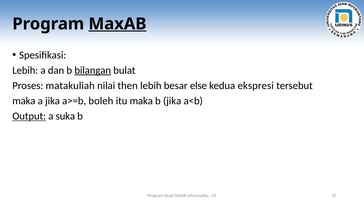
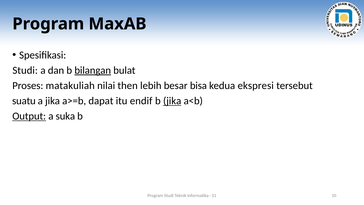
MaxAB underline: present -> none (117, 24)
Lebih: Lebih -> Studi (25, 70)
else: else -> bisa (198, 85)
maka: maka -> suatu (24, 101)
boleh: boleh -> dapat (101, 101)
itu maka: maka -> endif (141, 101)
jika underline: none -> present (172, 101)
